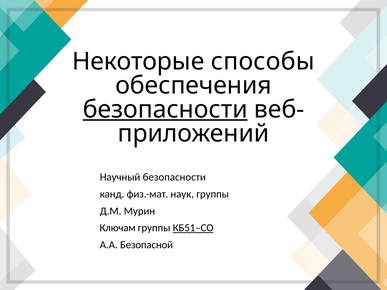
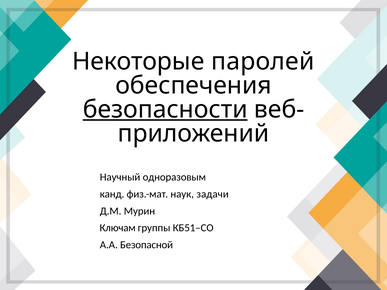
способы: способы -> паролей (263, 61)
Научный безопасности: безопасности -> одноразовым (174, 177)
наук группы: группы -> задачи (213, 194)
КБ51–CО underline: present -> none (193, 228)
